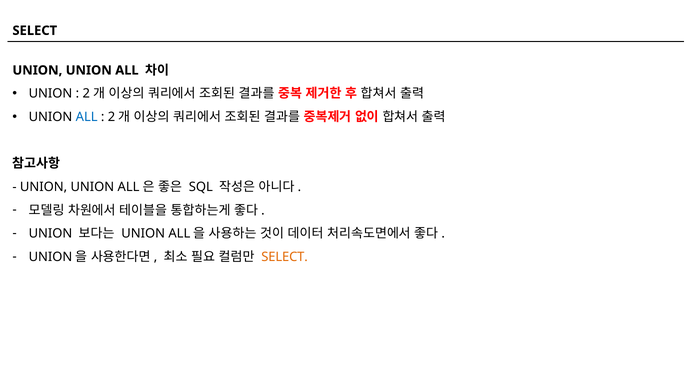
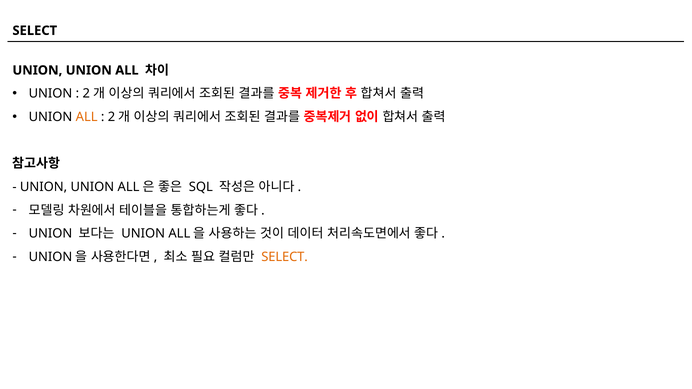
ALL colour: blue -> orange (87, 117)
